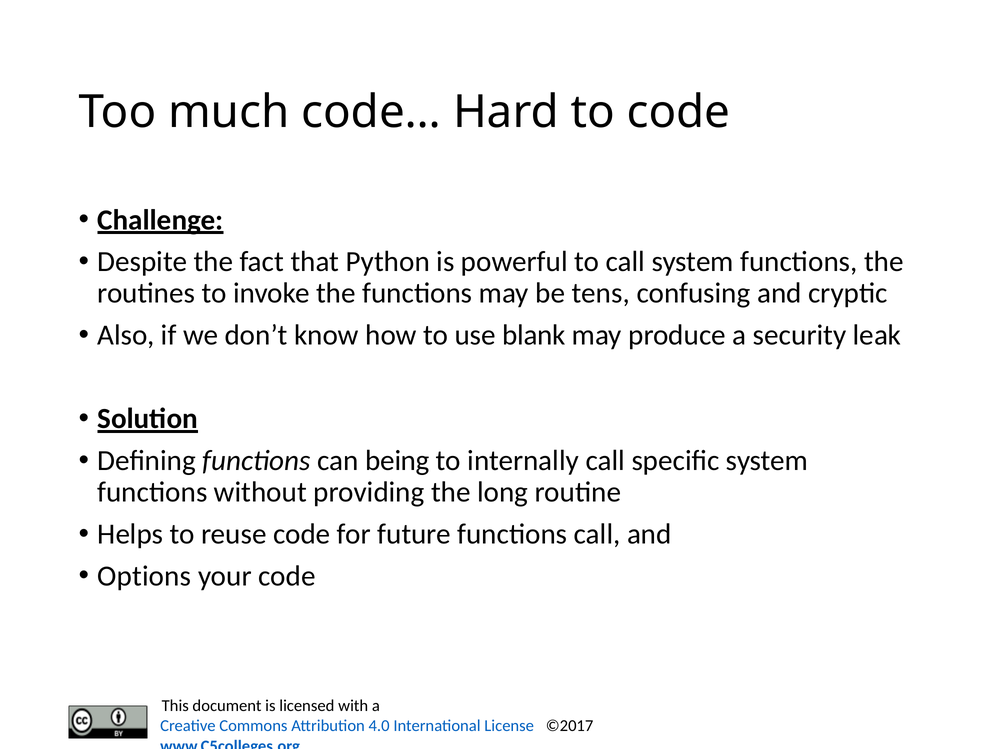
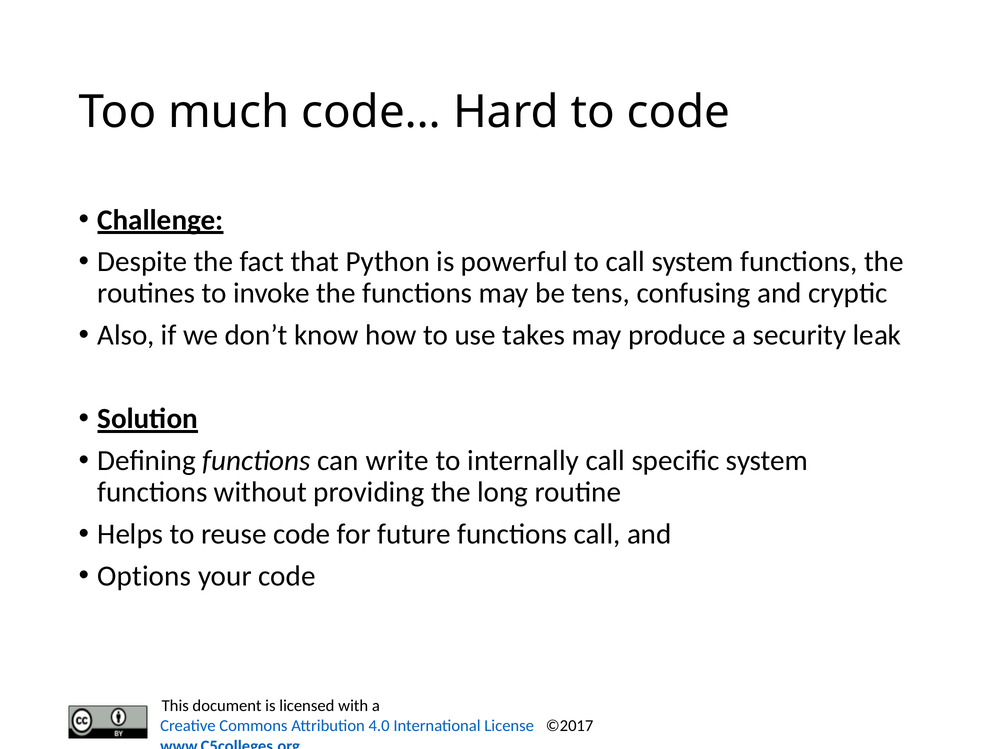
blank: blank -> takes (534, 335)
being: being -> write (397, 461)
